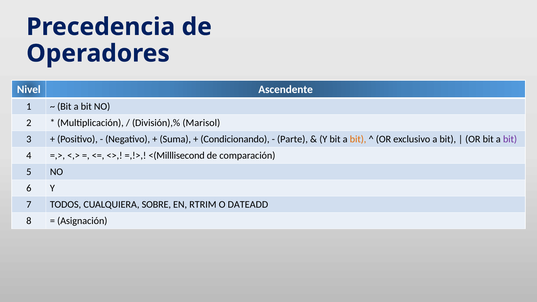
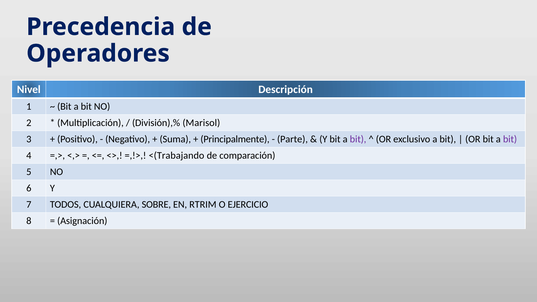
Ascendente: Ascendente -> Descripción (286, 89)
Condicionando: Condicionando -> Principalmente (235, 139)
bit colour: orange -> purple (358, 139)
<(Milllisecond: <(Milllisecond -> <(Trabajando (176, 155)
DATEADD: DATEADD -> EJERCICIO (248, 204)
